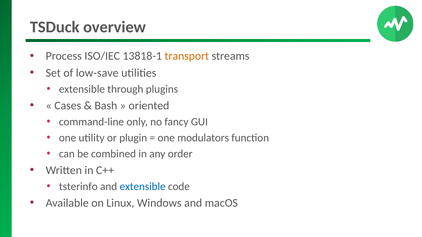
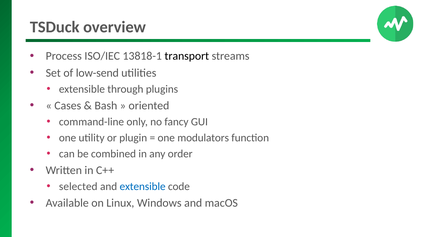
transport colour: orange -> black (187, 56)
low-save: low-save -> low-send (97, 73)
tsterinfo: tsterinfo -> selected (78, 187)
